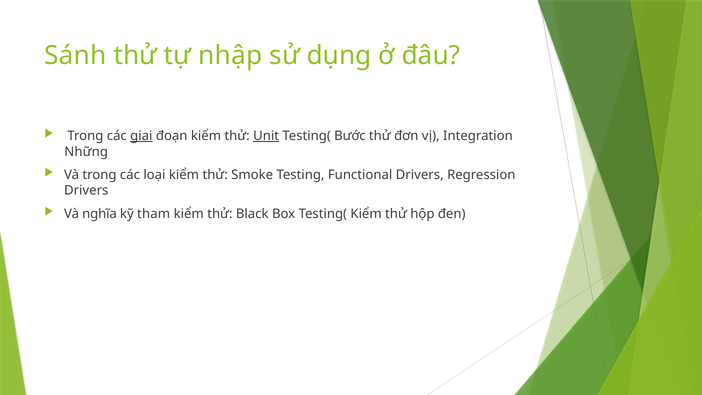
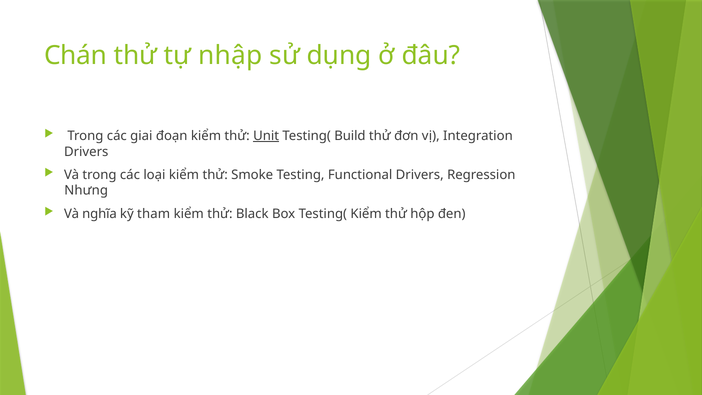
Sánh: Sánh -> Chán (76, 55)
giai underline: present -> none (141, 136)
Bước: Bước -> Build (350, 136)
Những: Những -> Drivers (86, 152)
Drivers: Drivers -> Nhưng (86, 191)
